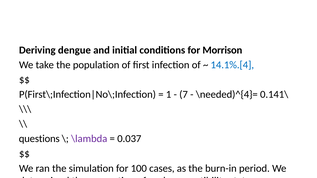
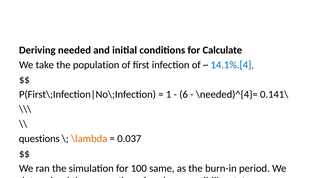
dengue: dengue -> needed (74, 50)
Morrison: Morrison -> Calculate (222, 50)
7: 7 -> 6 (184, 95)
\lambda colour: purple -> orange (89, 139)
cases: cases -> same (162, 169)
